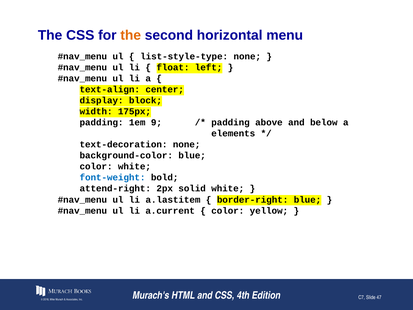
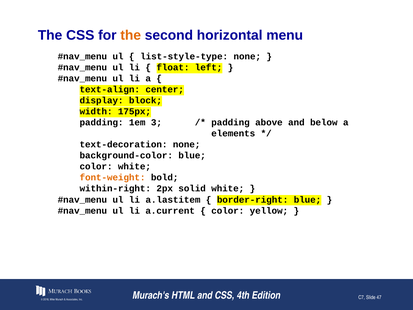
9: 9 -> 3 (156, 122)
font-weight colour: blue -> orange (113, 177)
attend-right: attend-right -> within-right (115, 188)
